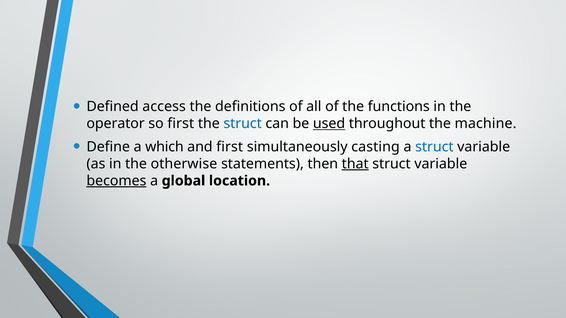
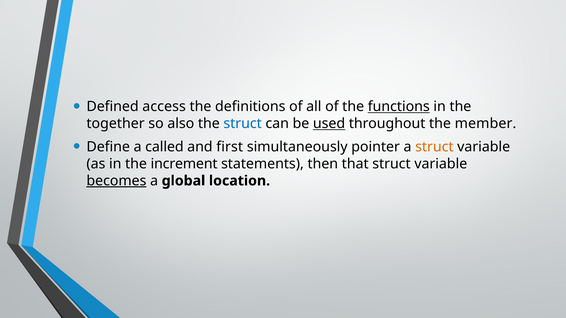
functions underline: none -> present (399, 107)
operator: operator -> together (116, 124)
so first: first -> also (181, 124)
machine: machine -> member (486, 124)
which: which -> called (164, 147)
casting: casting -> pointer (376, 147)
struct colour: blue -> orange (434, 147)
otherwise: otherwise -> increment (184, 164)
that underline: present -> none (355, 164)
